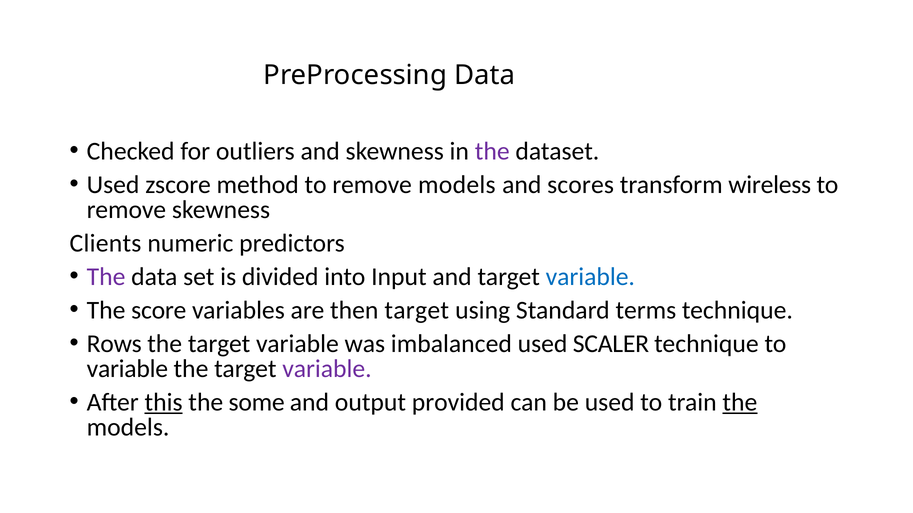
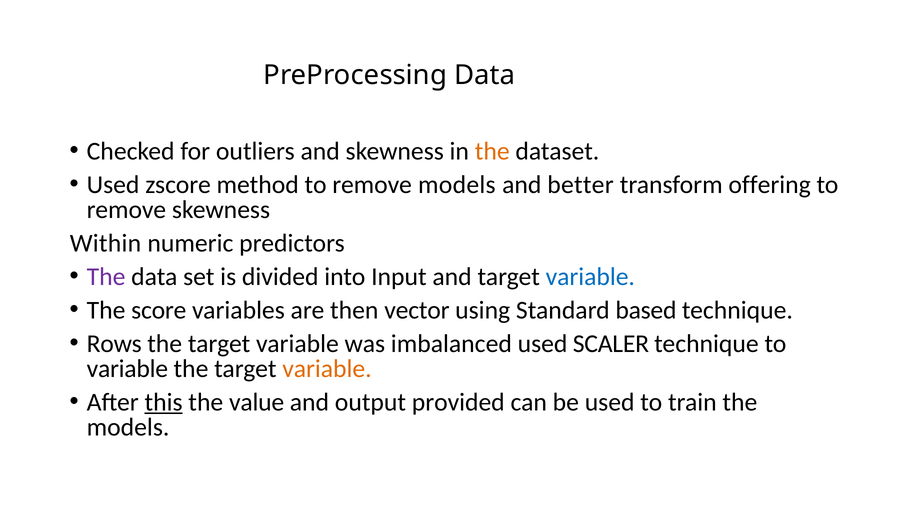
the colour: purple -> orange (492, 152)
scores: scores -> better (580, 185)
wireless: wireless -> offering (770, 185)
Clients: Clients -> Within (105, 244)
then target: target -> vector (417, 311)
terms: terms -> based (646, 311)
variable colour: purple -> orange (327, 369)
some: some -> value (257, 403)
the underline: present -> none (740, 403)
